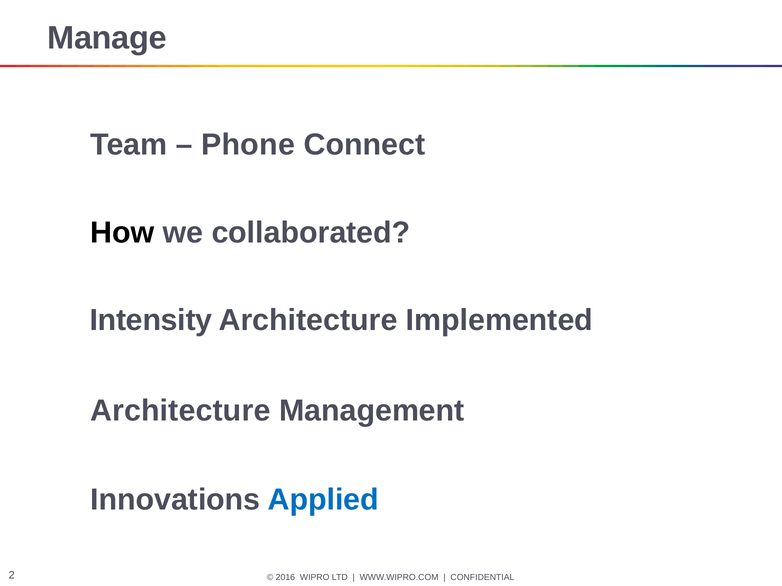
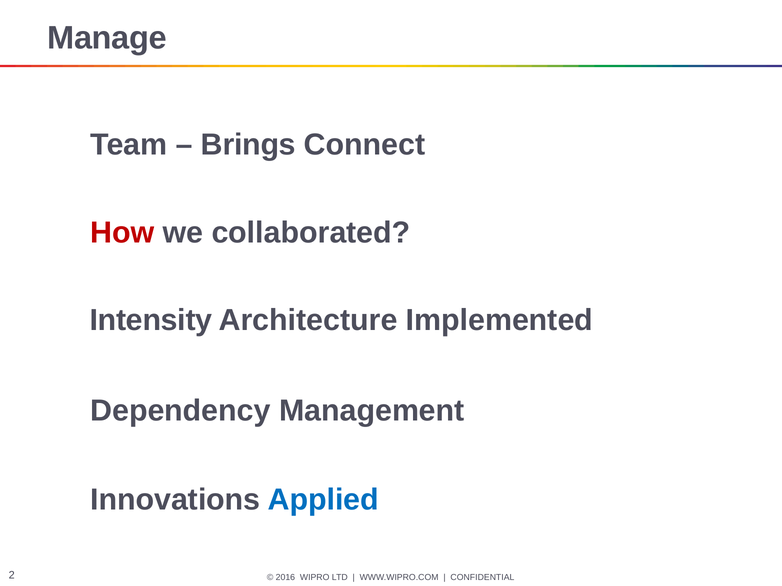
Phone: Phone -> Brings (248, 145)
How colour: black -> red (122, 233)
Architecture: Architecture -> Dependency (180, 411)
